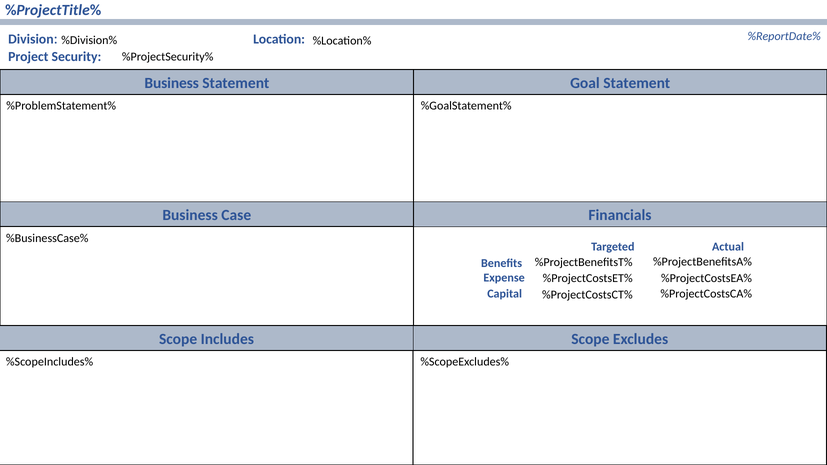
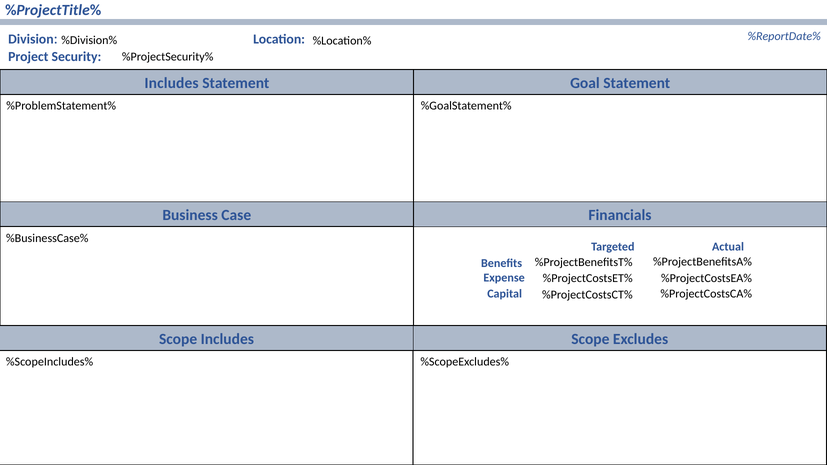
Business: Business -> Includes (172, 83)
